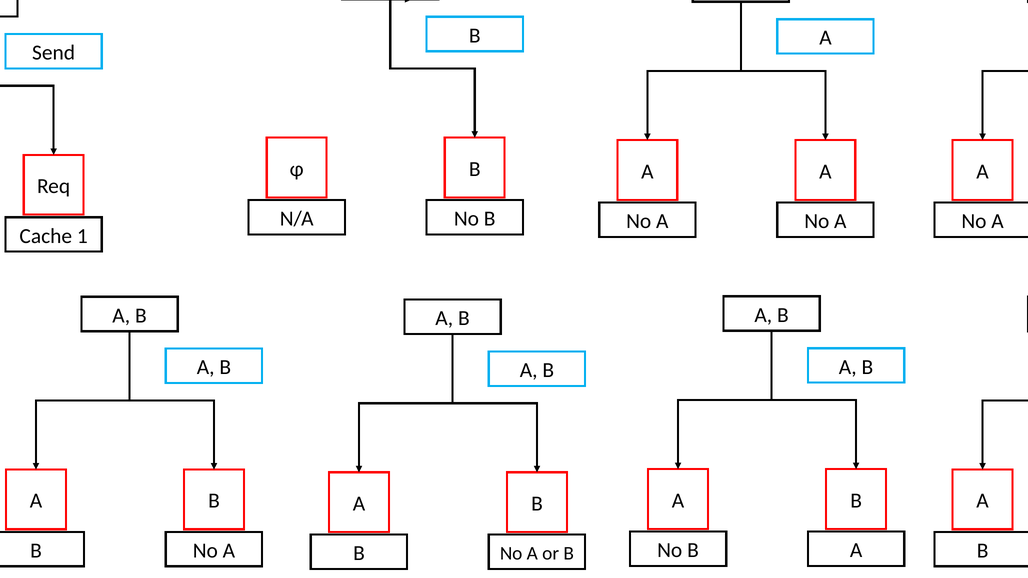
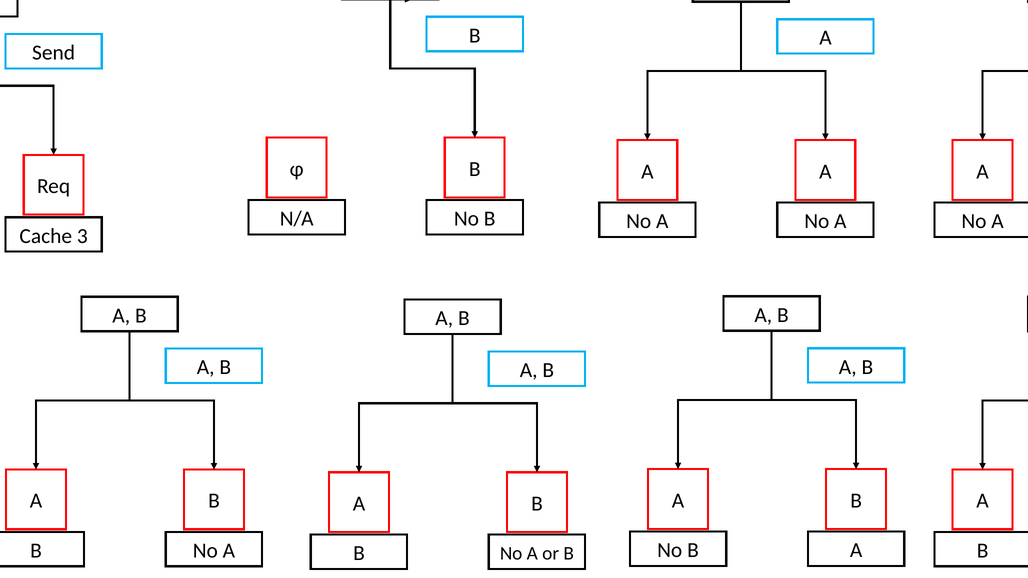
1: 1 -> 3 (82, 236)
